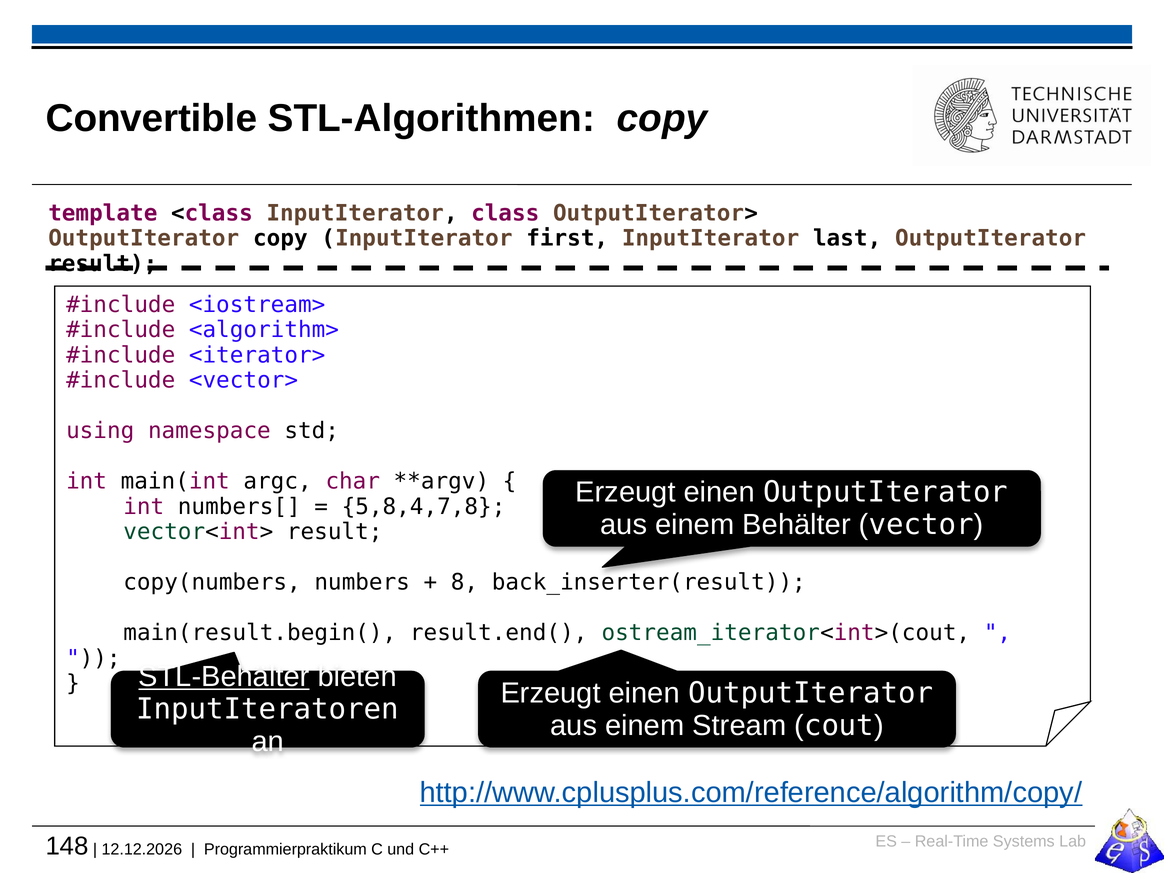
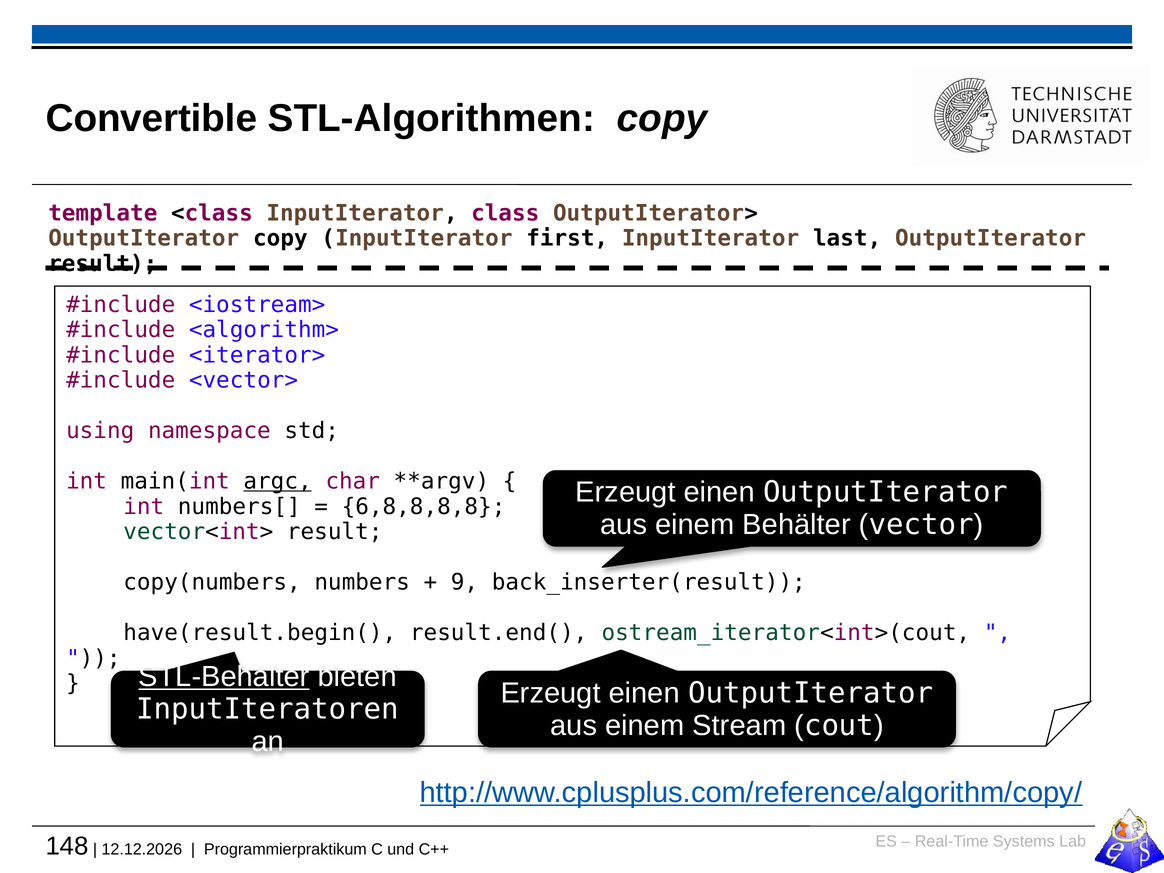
argc underline: none -> present (278, 481)
5,8,4,7,8: 5,8,4,7,8 -> 6,8,8,8,8 (424, 507)
8: 8 -> 9 (464, 582)
main(result.begin(: main(result.begin( -> have(result.begin( (260, 633)
